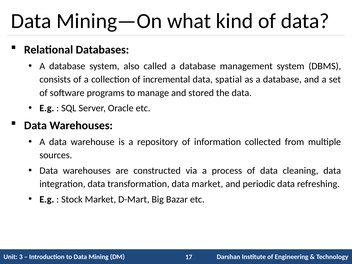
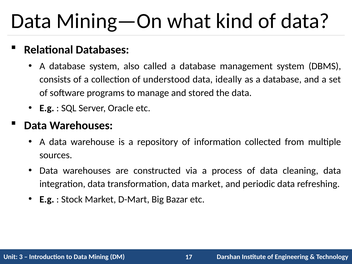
incremental: incremental -> understood (166, 79)
spatial: spatial -> ideally (229, 79)
